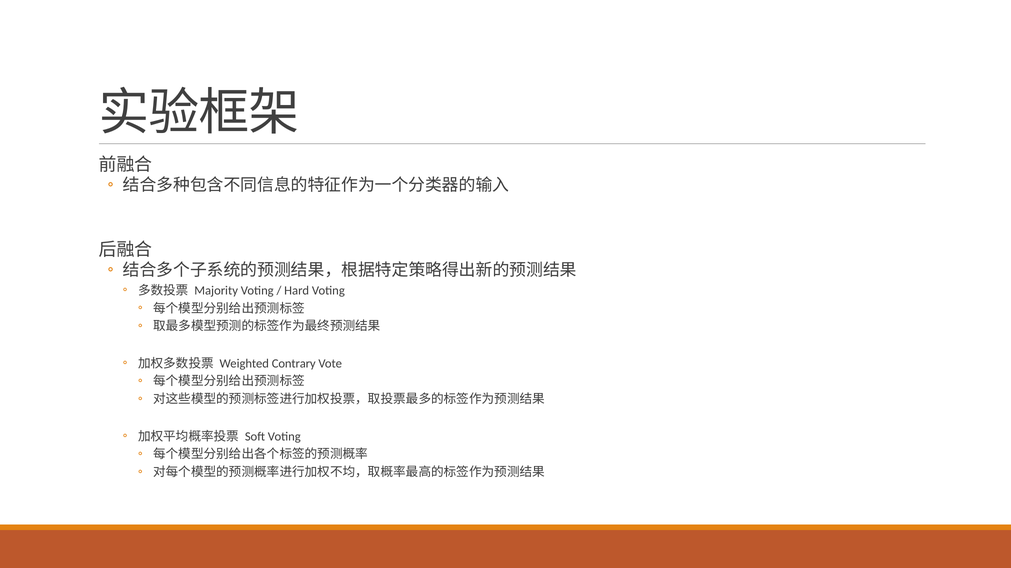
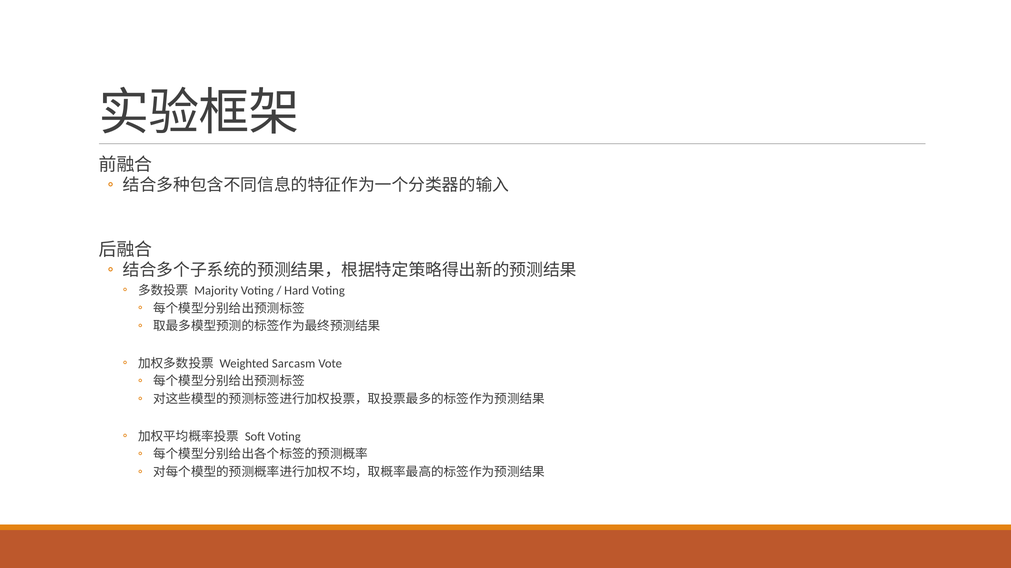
Contrary: Contrary -> Sarcasm (294, 364)
